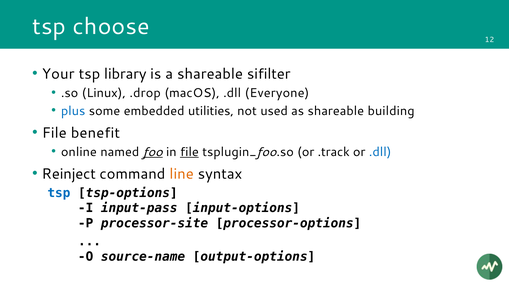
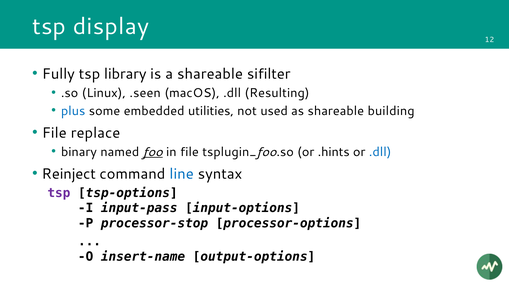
choose: choose -> display (111, 27)
Your: Your -> Fully (58, 74)
.drop: .drop -> .seen (145, 93)
Everyone: Everyone -> Resulting (277, 93)
benefit: benefit -> replace (95, 133)
online: online -> binary (79, 152)
file underline: present -> none (189, 152)
.track: .track -> .hints (334, 152)
line colour: orange -> blue (182, 174)
tsp colour: blue -> purple (59, 193)
processor-site: processor-site -> processor-stop (154, 224)
source-name: source-name -> insert-name (143, 257)
